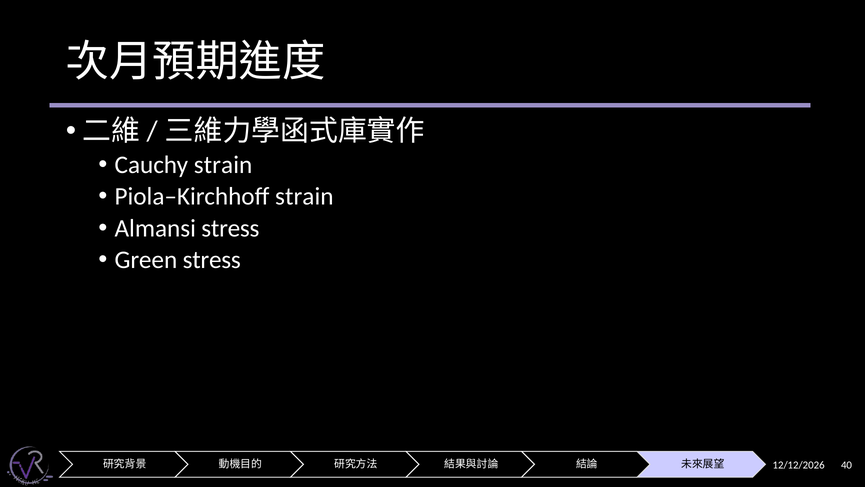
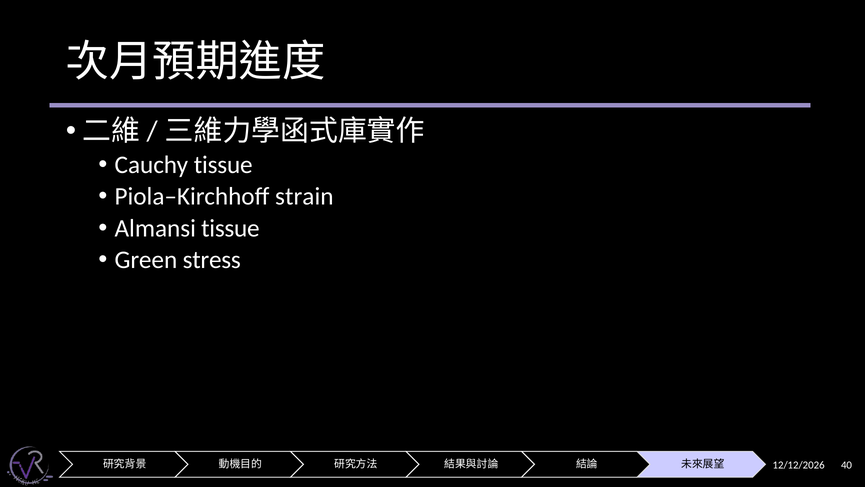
Cauchy strain: strain -> tissue (223, 165)
Almansi stress: stress -> tissue (230, 228)
